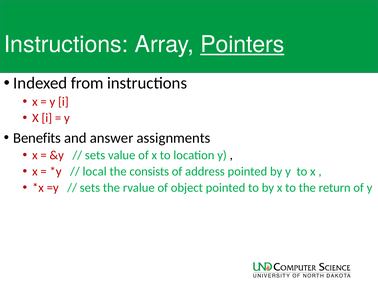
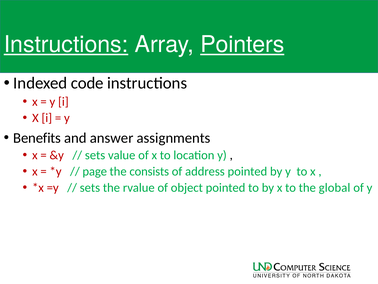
Instructions underline: none -> present (66, 45)
from: from -> code (87, 83)
local: local -> page (95, 171)
return: return -> global (335, 187)
